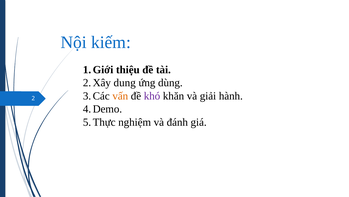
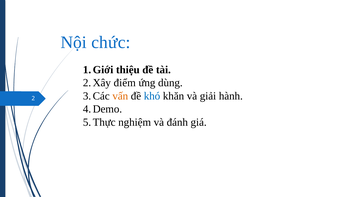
kiếm: kiếm -> chức (111, 42)
dung: dung -> điểm (125, 83)
khó colour: purple -> blue (152, 96)
